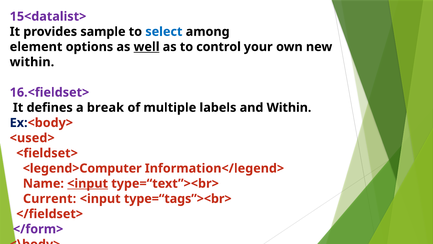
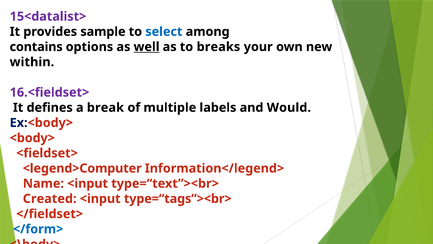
element: element -> contains (36, 47)
control: control -> breaks (218, 47)
and Within: Within -> Would (289, 107)
<used>: <used> -> <body> (32, 138)
<input underline: present -> none (88, 183)
Current: Current -> Created (50, 198)
</form> colour: purple -> blue (38, 229)
